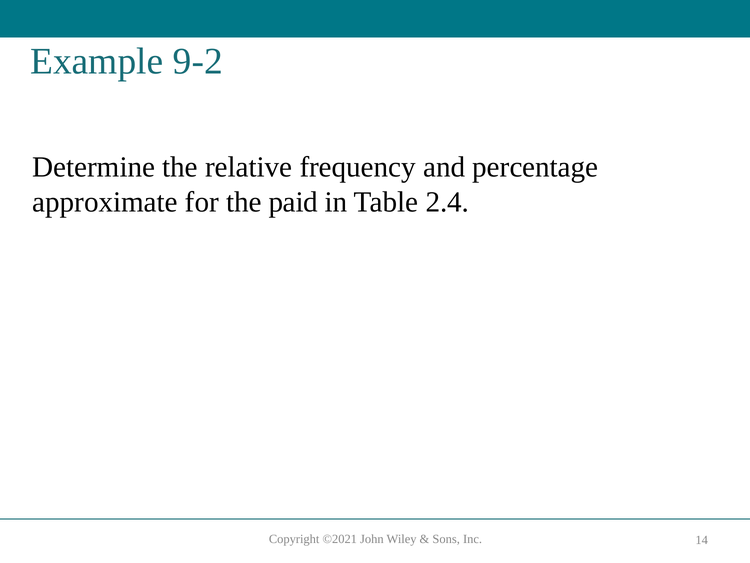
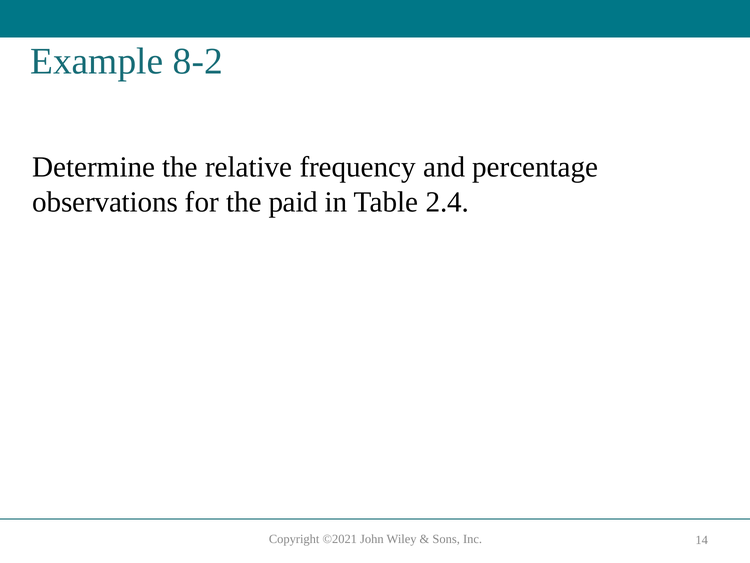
9-2: 9-2 -> 8-2 (198, 61)
approximate: approximate -> observations (105, 202)
